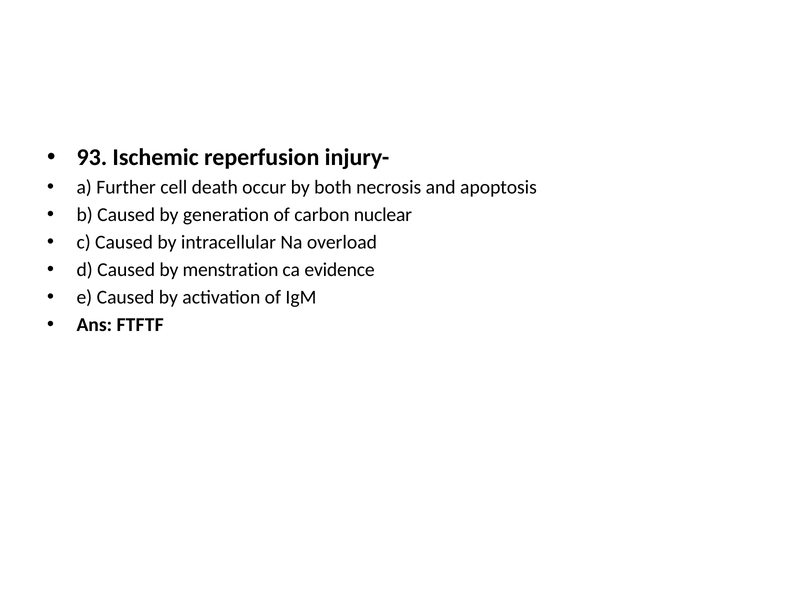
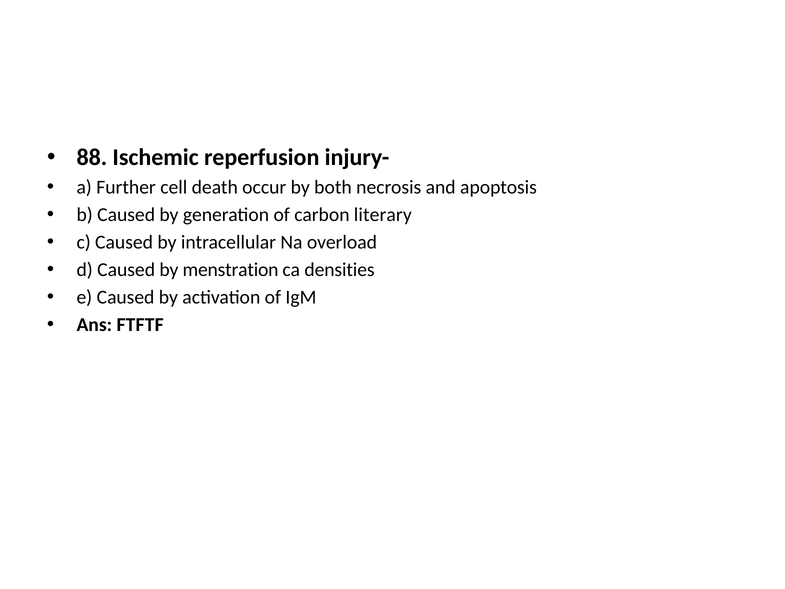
93: 93 -> 88 (92, 157)
nuclear: nuclear -> literary (383, 215)
evidence: evidence -> densities (340, 270)
